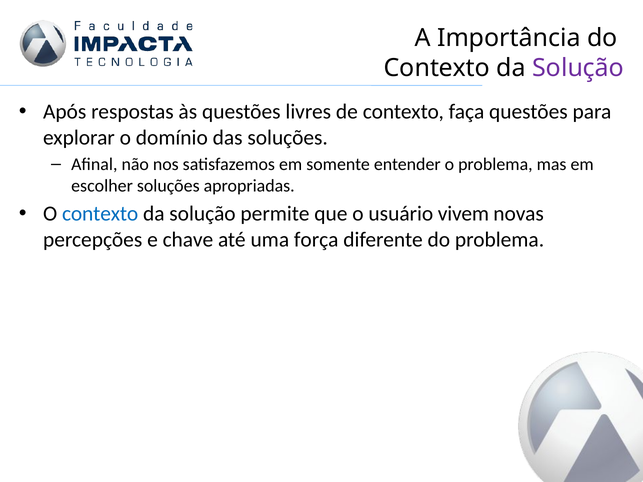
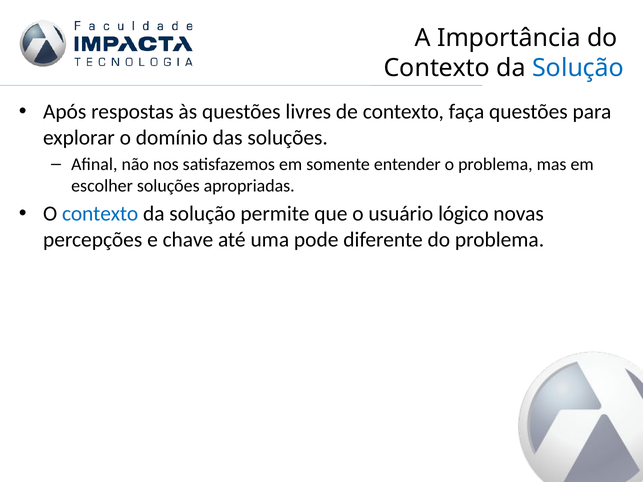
Solução colour: purple -> blue (578, 68)
vivem: vivem -> lógico (463, 214)
força: força -> pode (316, 240)
